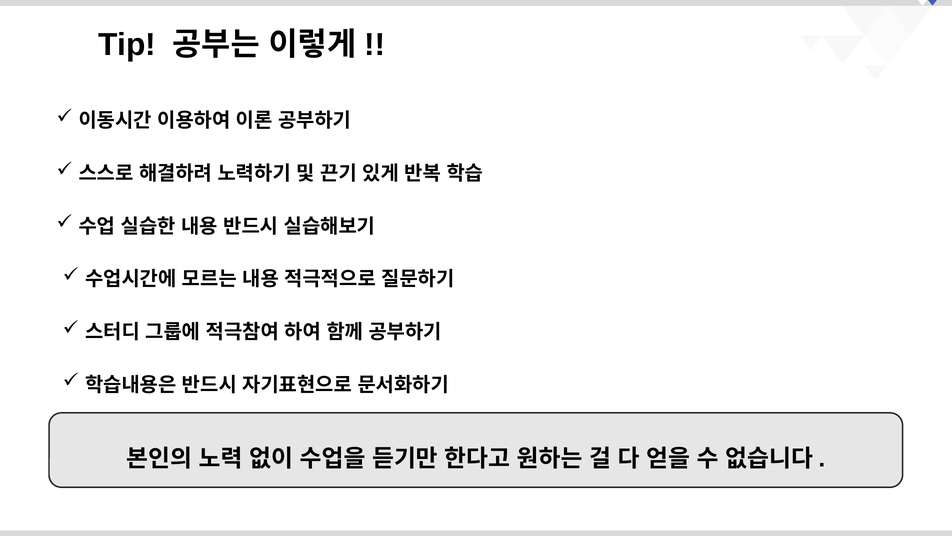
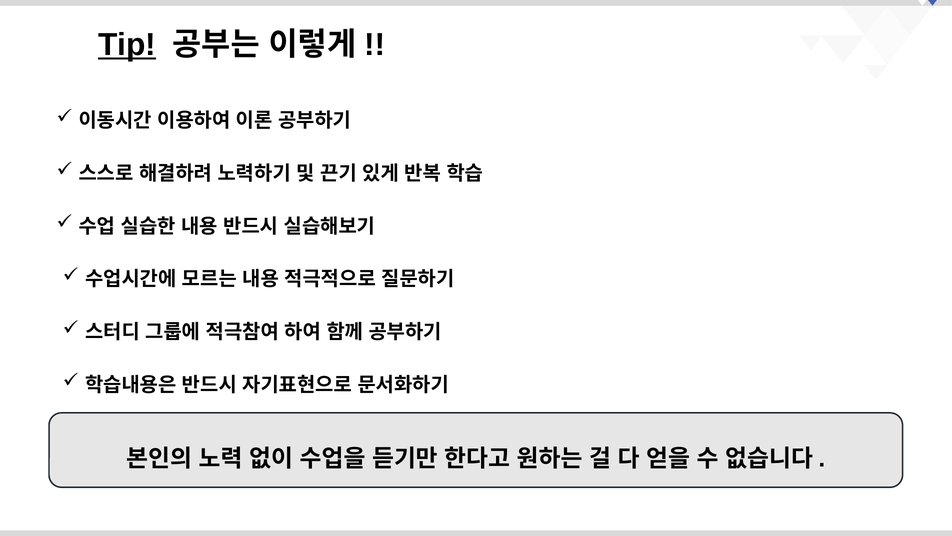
Tip underline: none -> present (127, 45)
